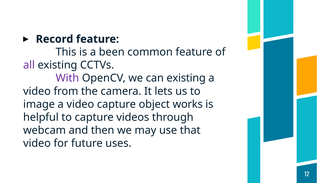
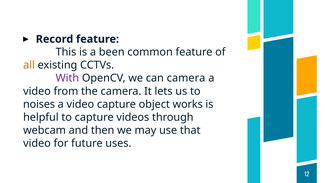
all colour: purple -> orange (29, 65)
can existing: existing -> camera (186, 78)
image: image -> noises (39, 104)
